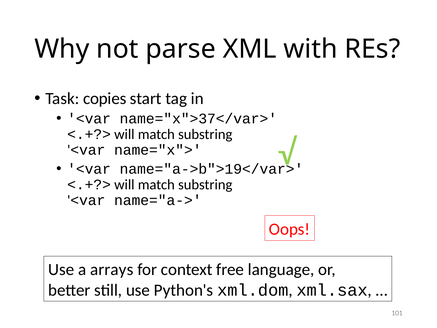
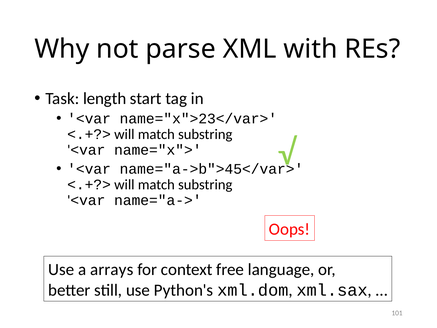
copies: copies -> length (105, 99)
name="x">37</var>: name="x">37</var> -> name="x">23</var> (198, 119)
name="a->b">19</var>: name="a->b">19</var> -> name="a->b">45</var> (211, 169)
